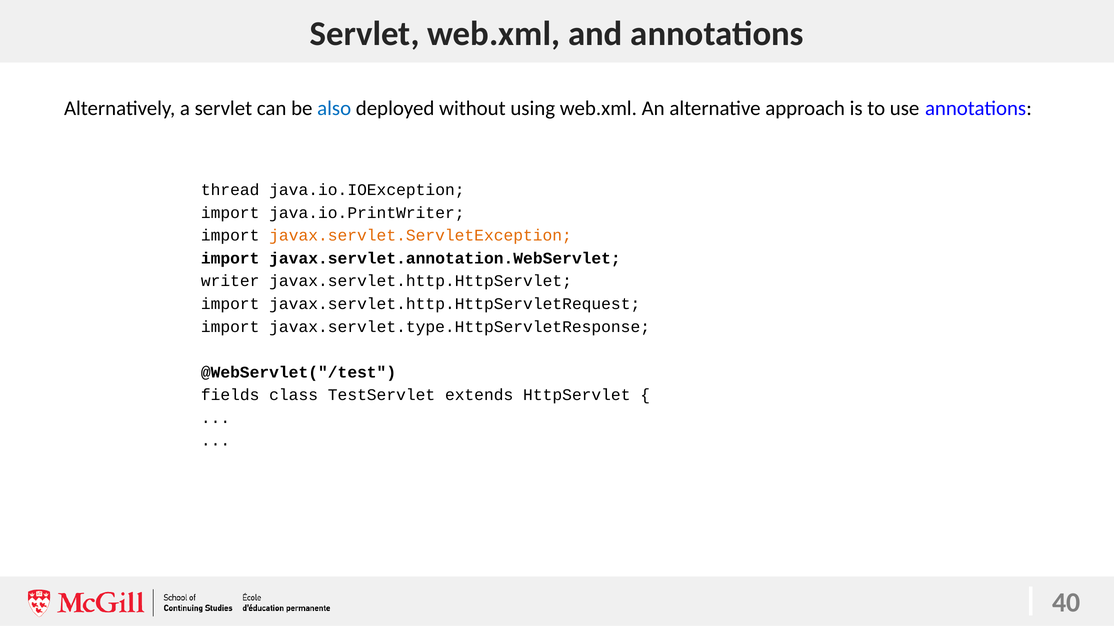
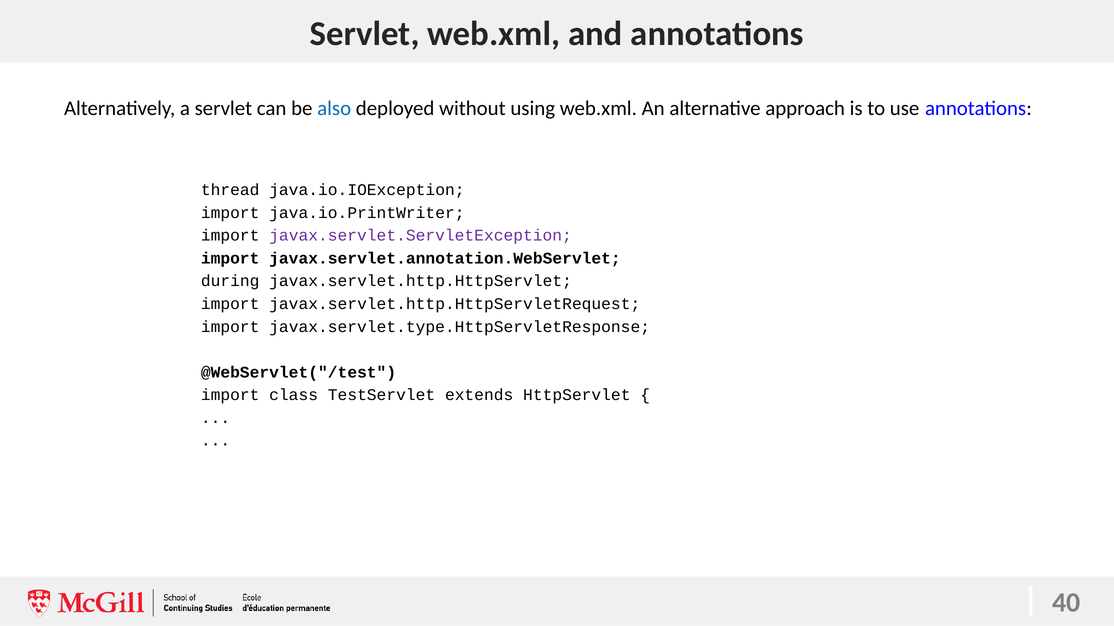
javax.servlet.ServletException colour: orange -> purple (421, 236)
writer: writer -> during (230, 281)
fields: fields -> import (230, 395)
